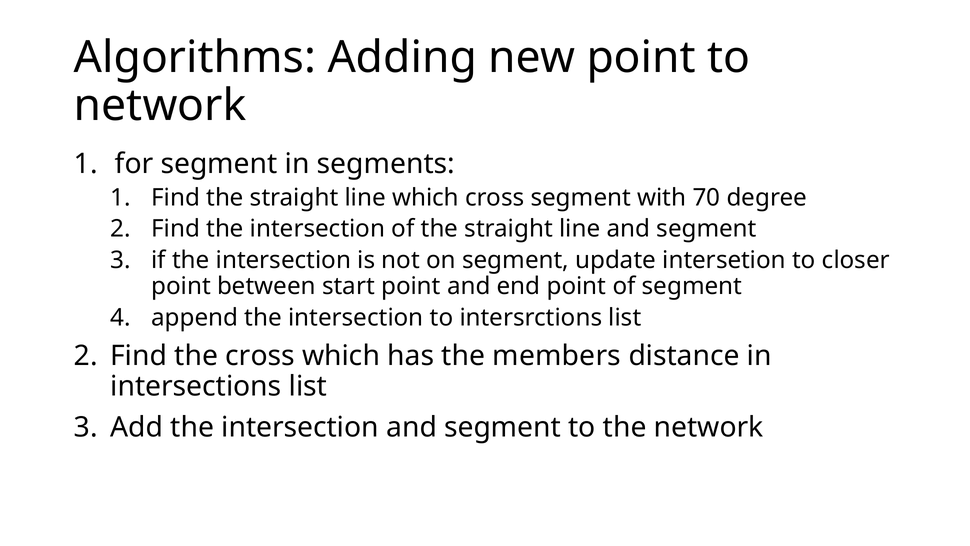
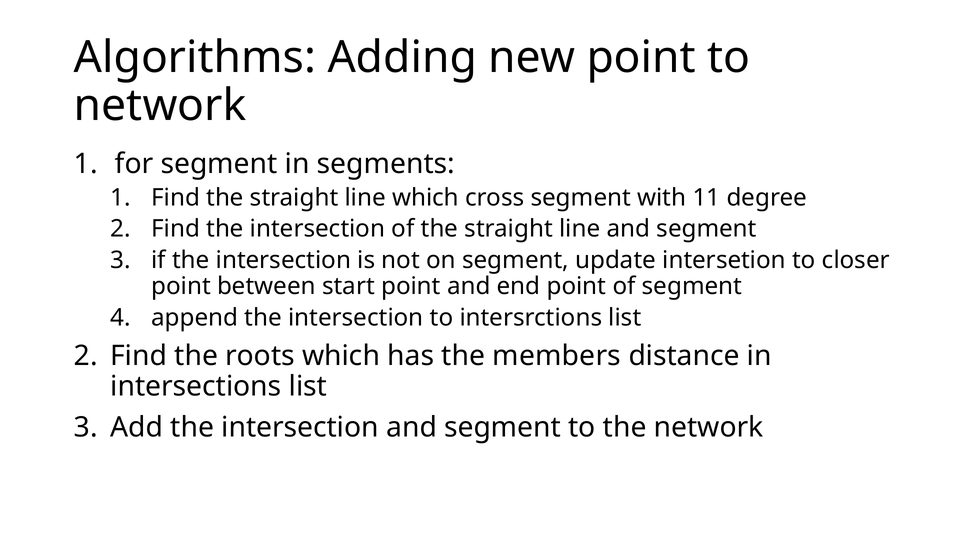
70: 70 -> 11 (706, 197)
the cross: cross -> roots (260, 356)
